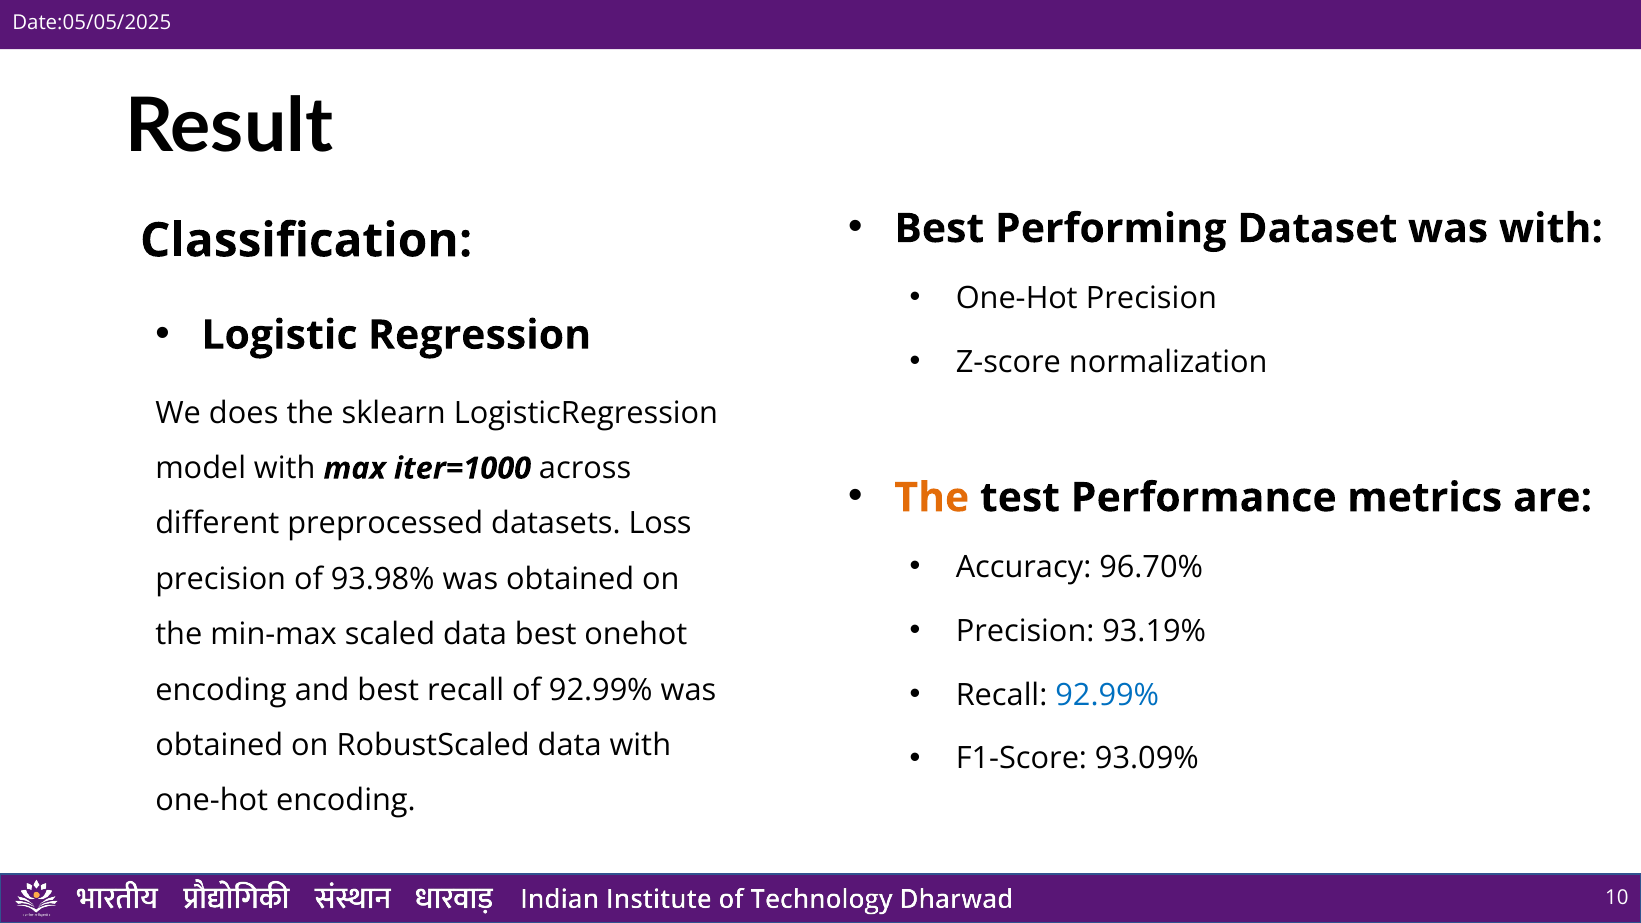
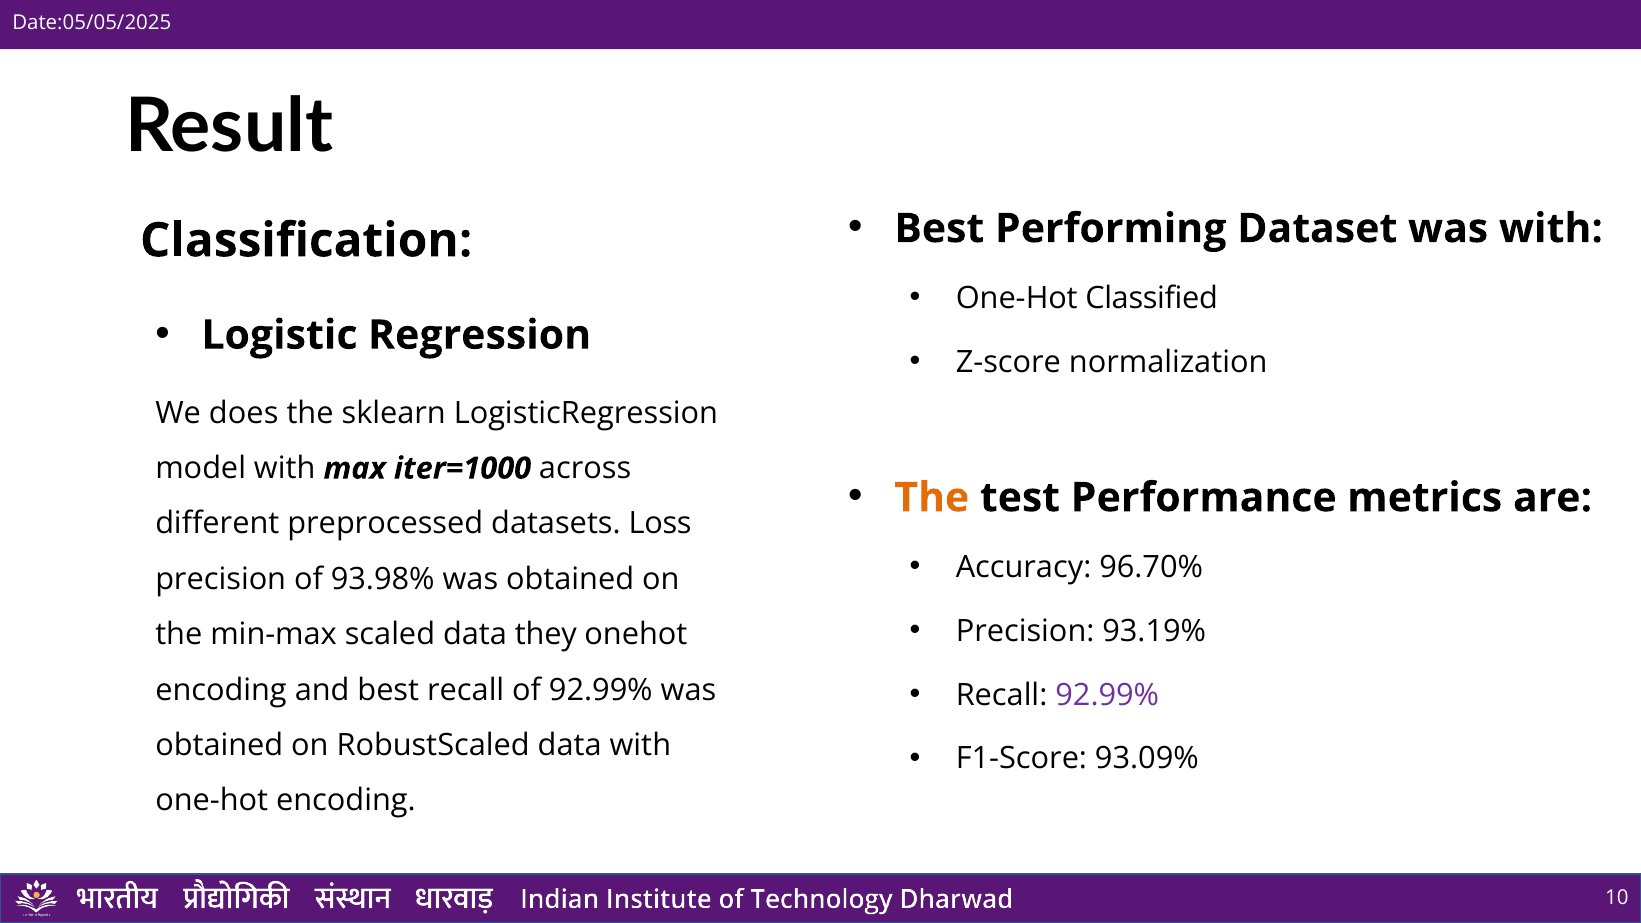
One-Hot Precision: Precision -> Classified (1152, 298)
data best: best -> they (546, 635)
92.99% colour: blue -> purple (1107, 695)
